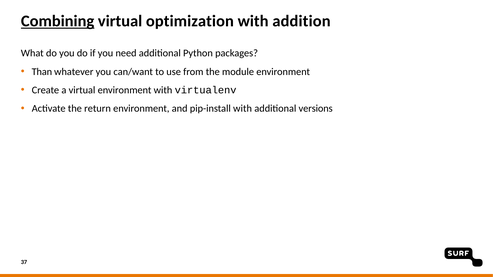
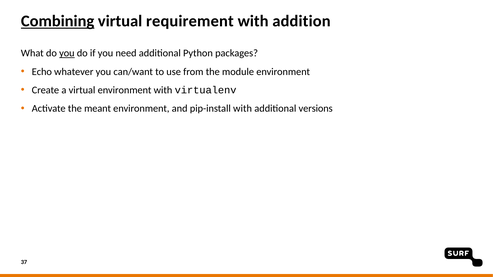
optimization: optimization -> requirement (190, 21)
you underline: none -> present (67, 53)
Than: Than -> Echo (42, 72)
return: return -> meant (98, 109)
